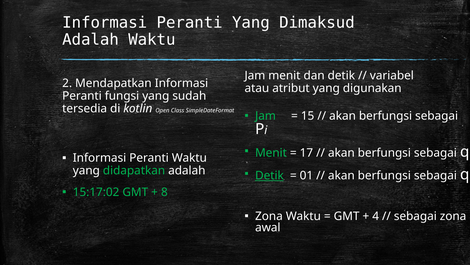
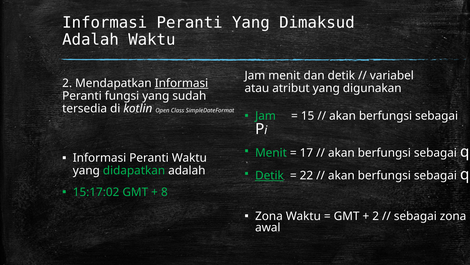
Informasi underline: none -> present (181, 83)
01: 01 -> 22 (306, 175)
4: 4 -> 2 (376, 216)
